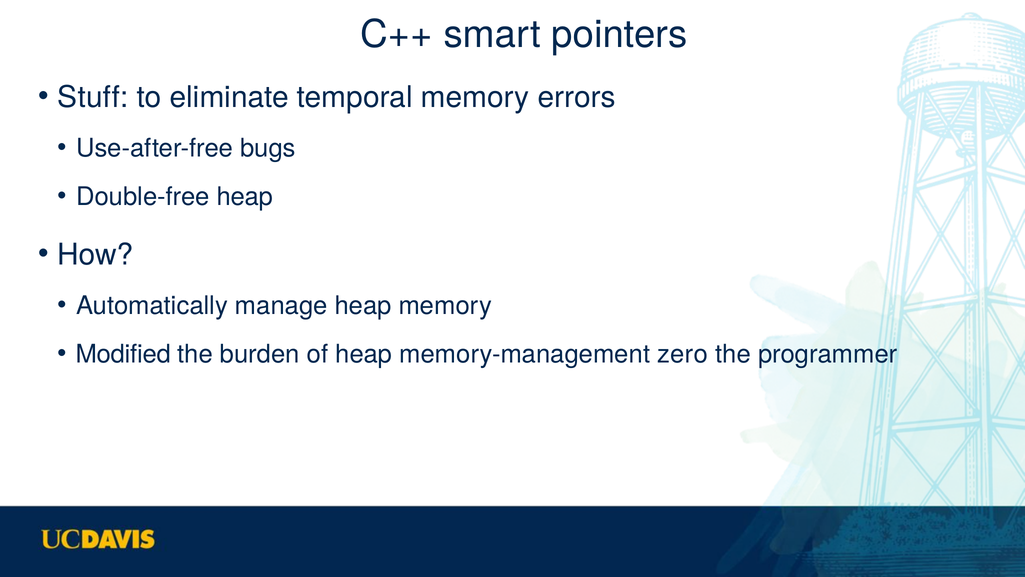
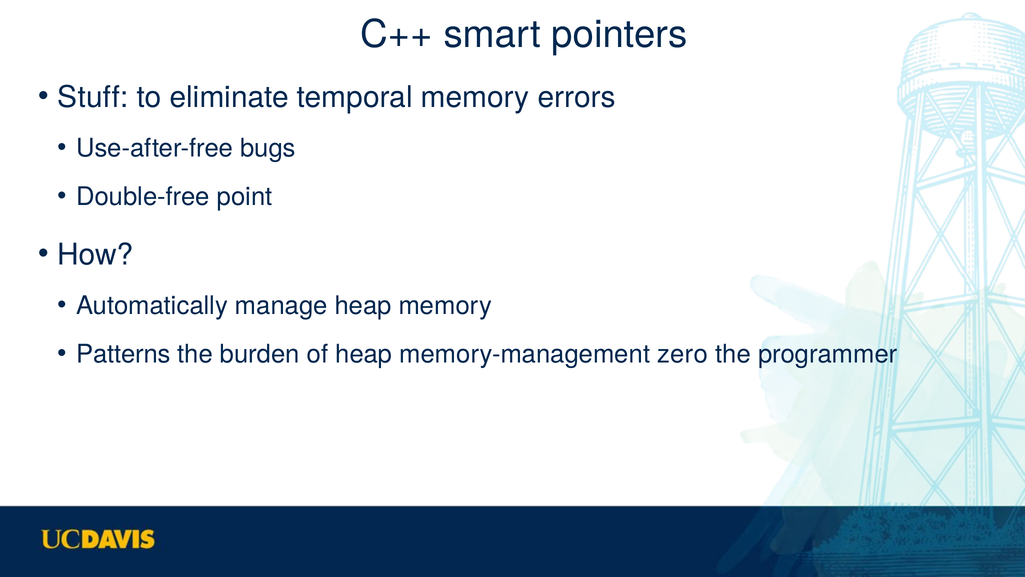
Double-free heap: heap -> point (245, 197)
Modified: Modified -> Patterns (123, 354)
